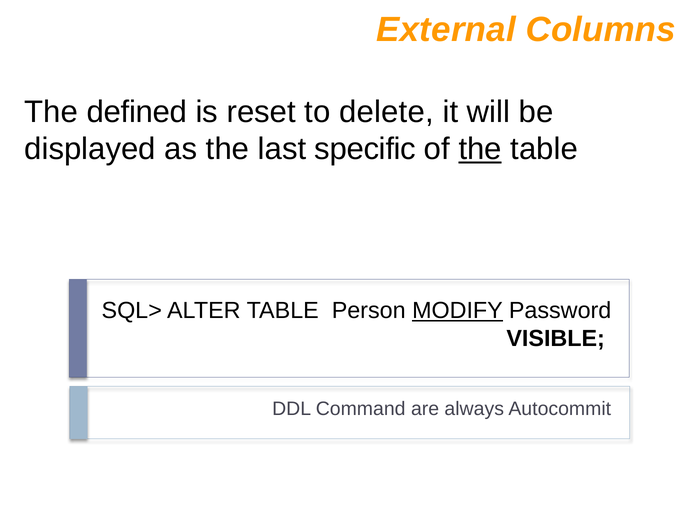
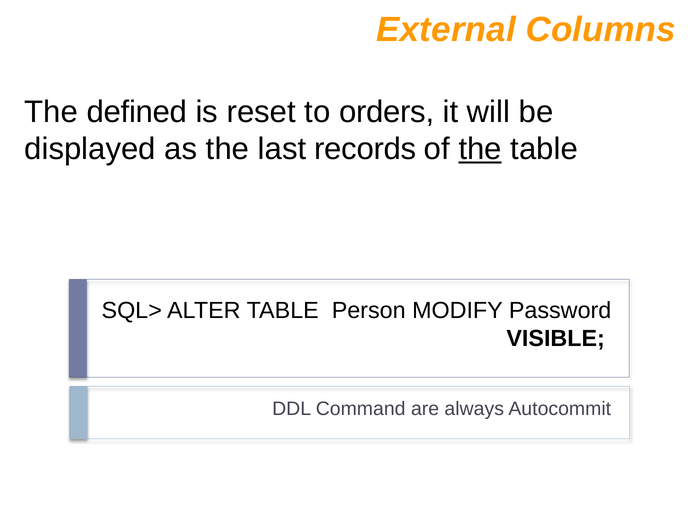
delete: delete -> orders (387, 112)
specific: specific -> records (365, 149)
MODIFY underline: present -> none (457, 311)
